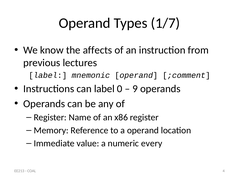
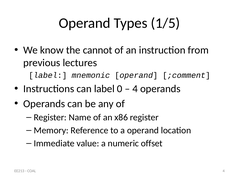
1/7: 1/7 -> 1/5 (165, 23)
affects: affects -> cannot (98, 50)
9: 9 -> 4 (135, 89)
every: every -> offset (152, 144)
